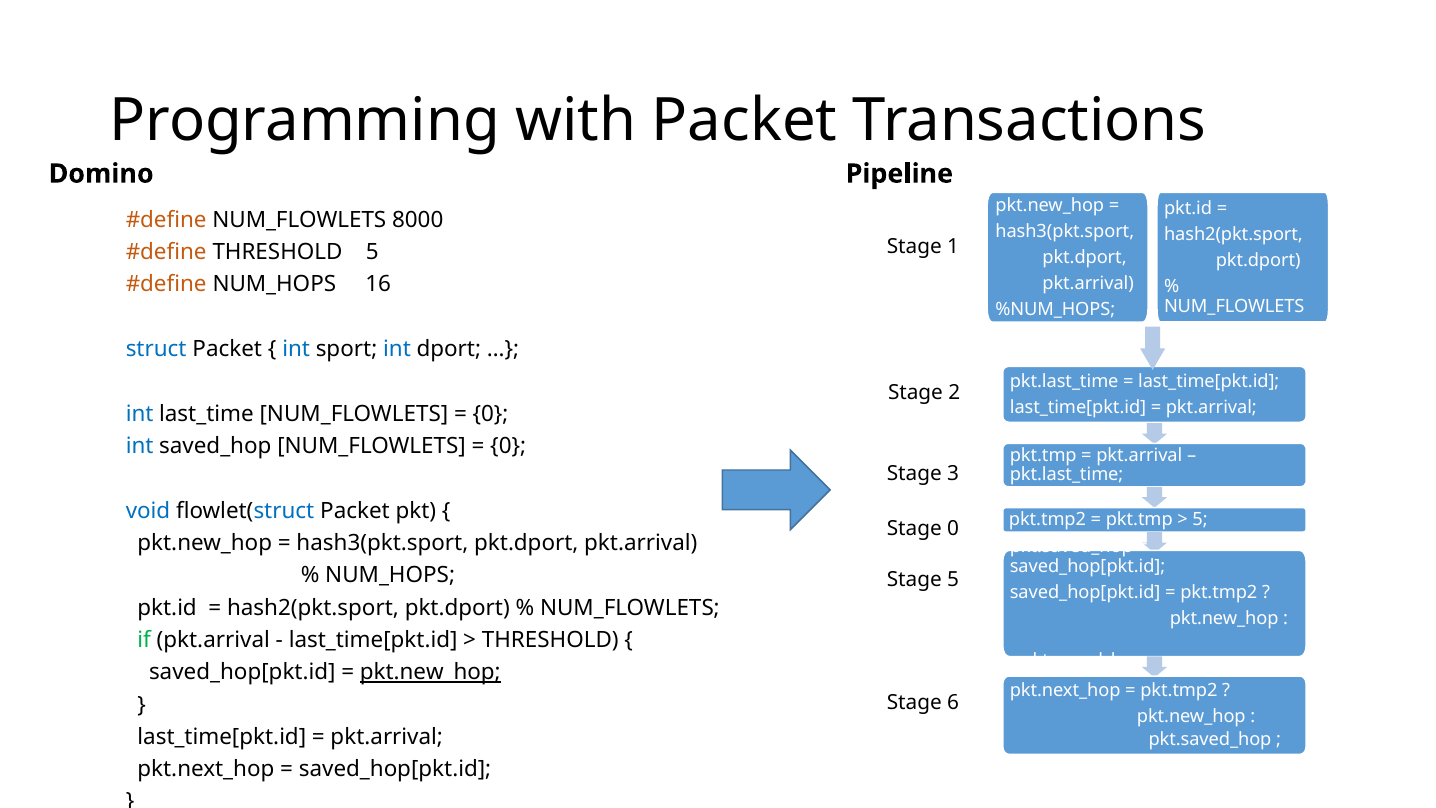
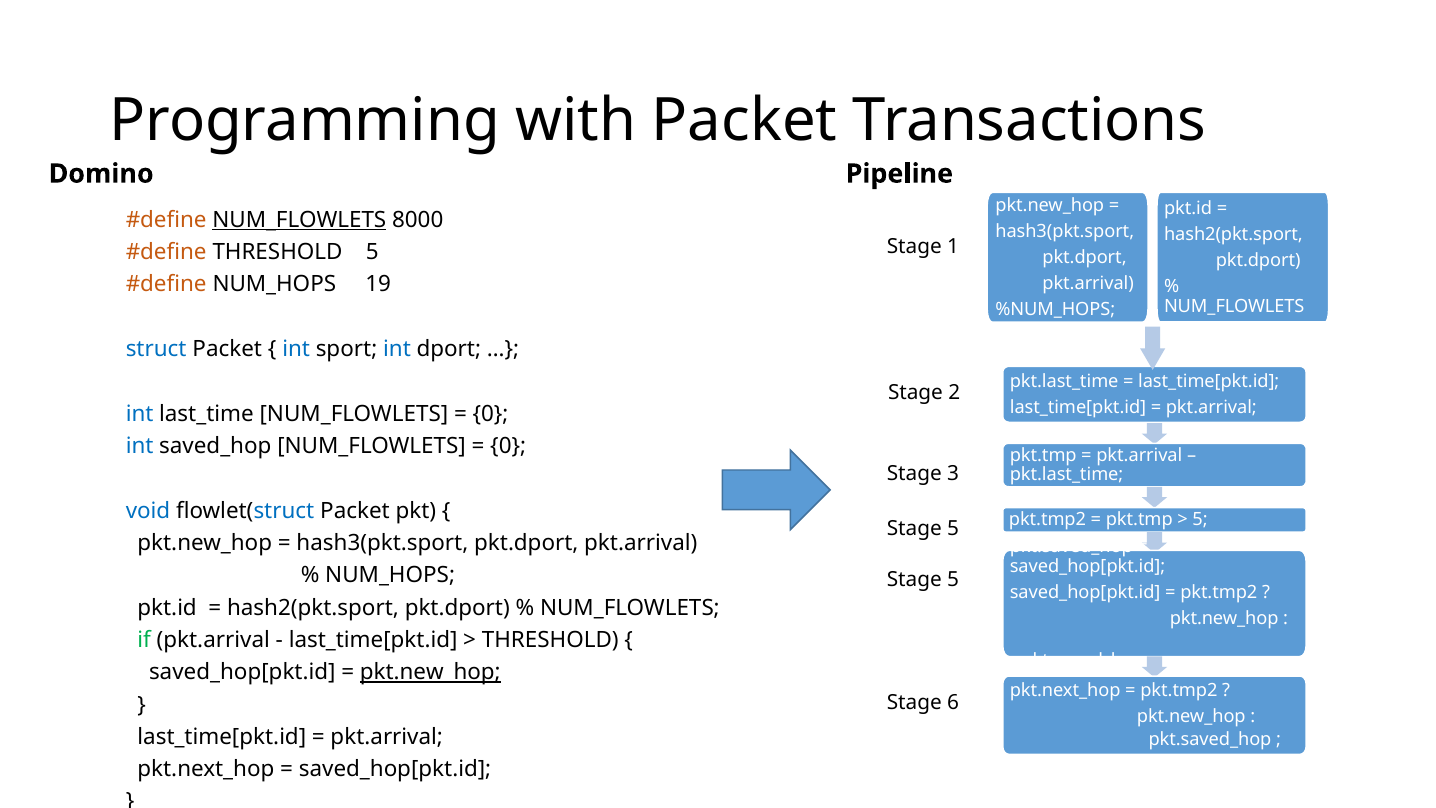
NUM_FLOWLETS underline: none -> present (299, 220)
16: 16 -> 19 (378, 284)
0: 0 -> 5 (953, 529)
